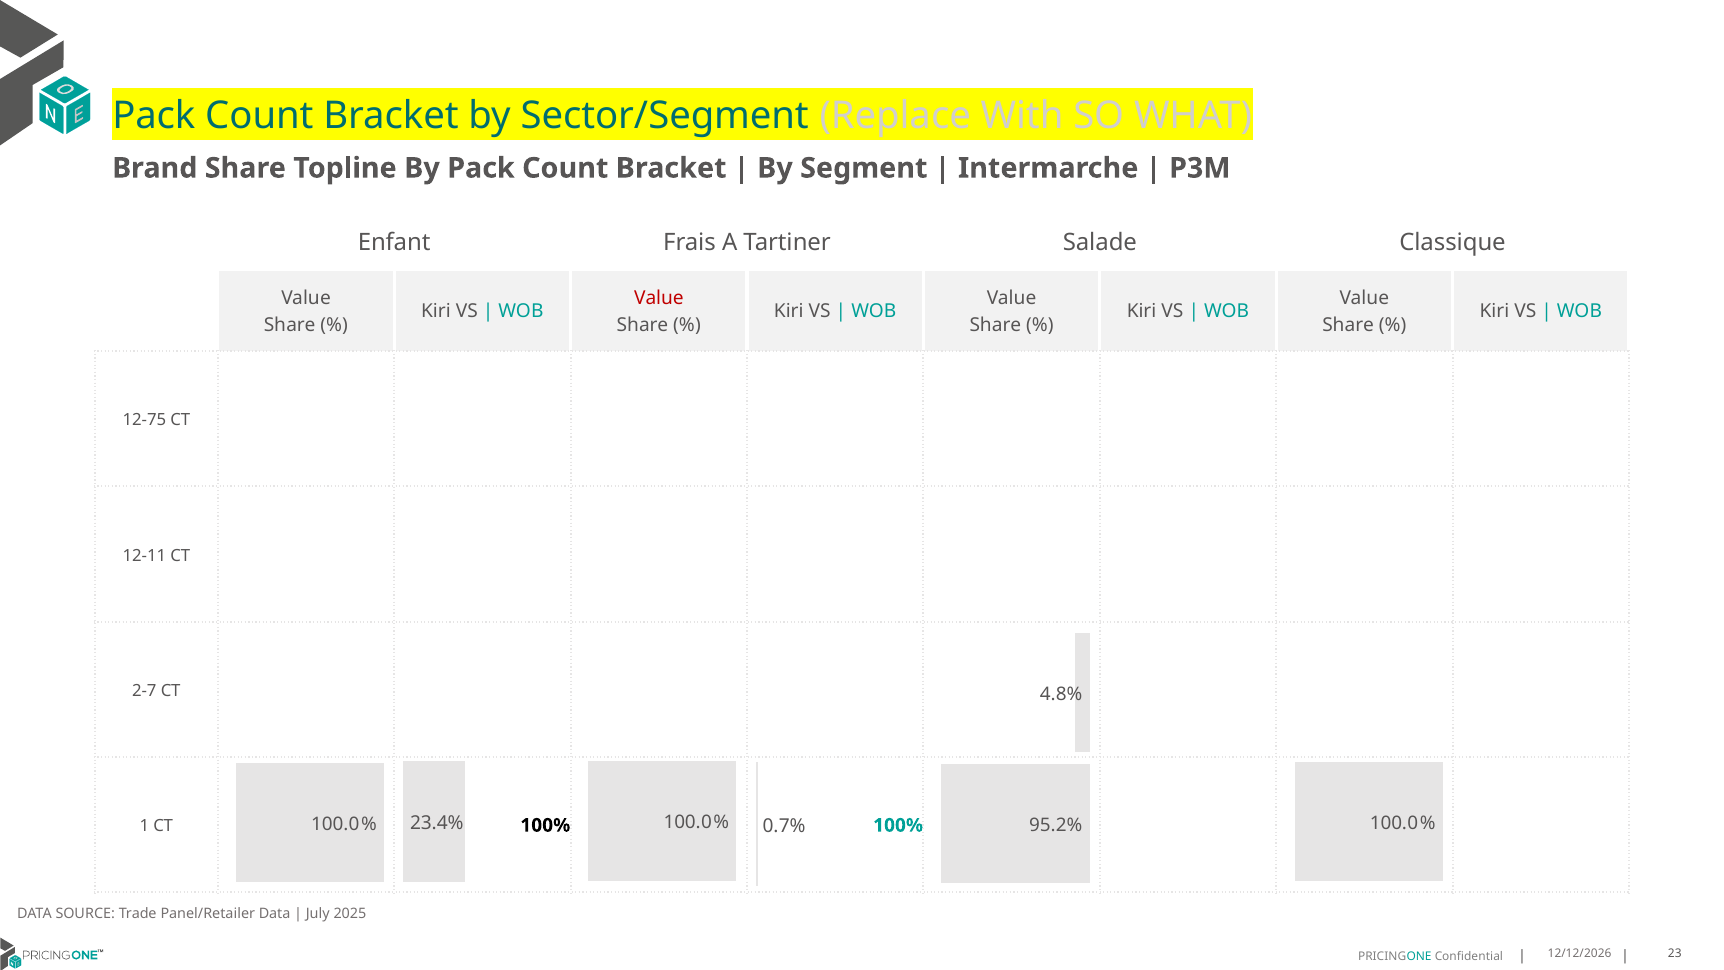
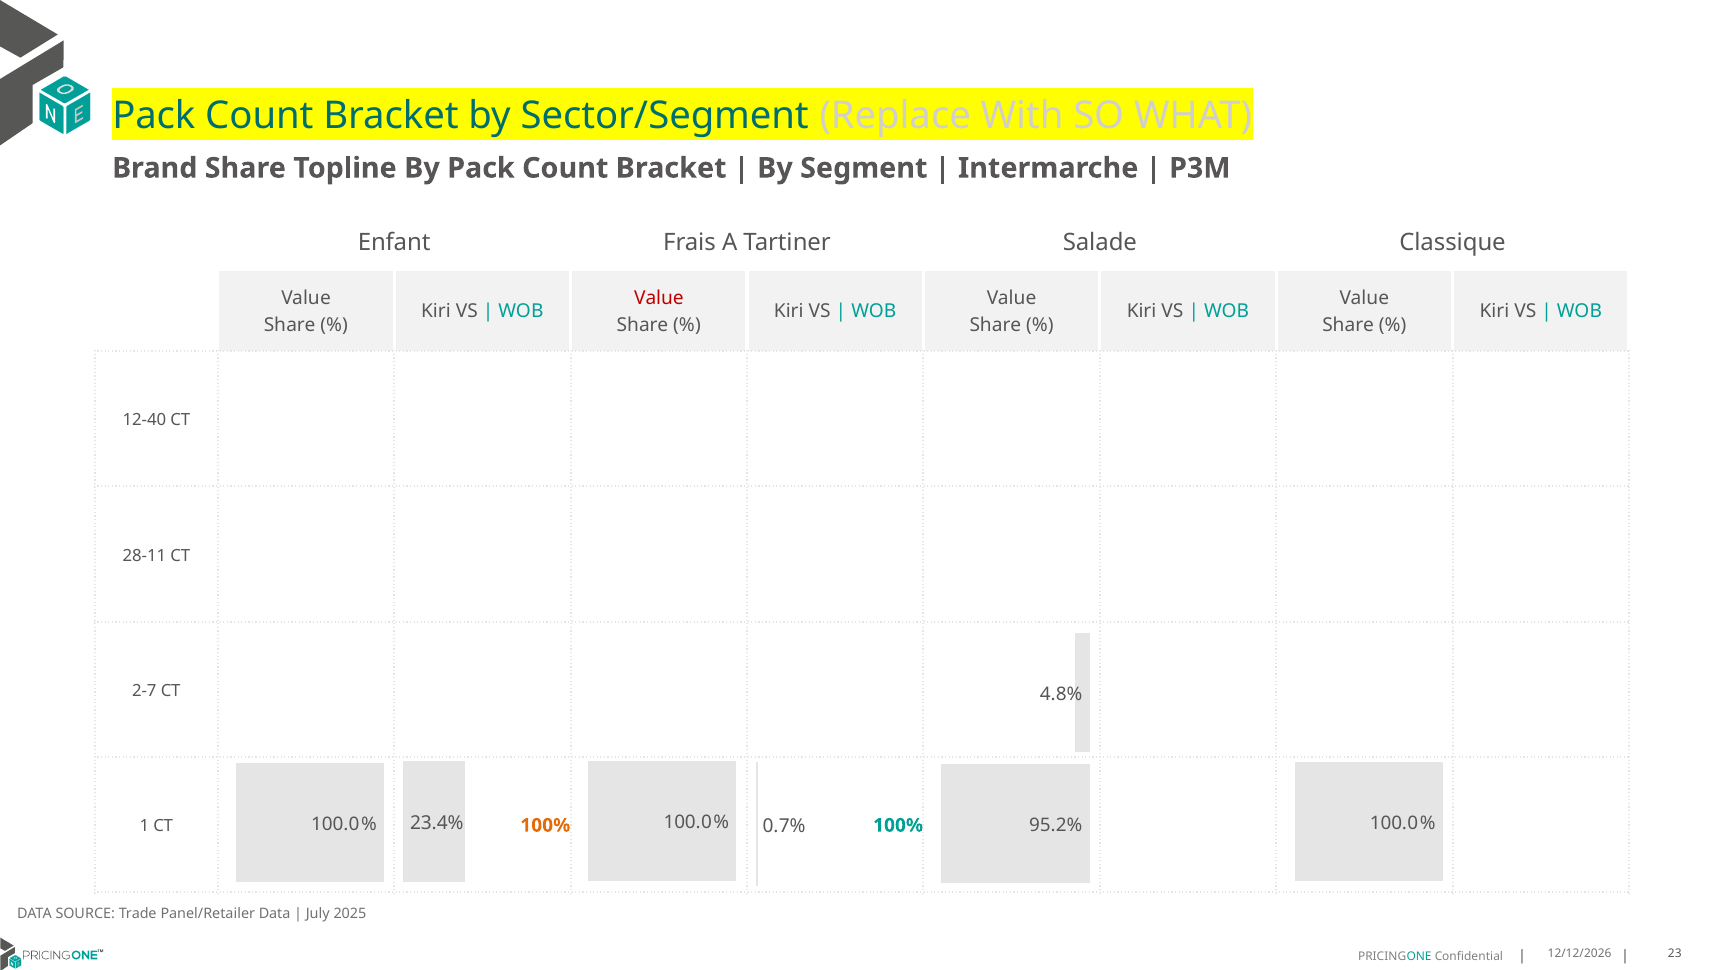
12-75: 12-75 -> 12-40 (144, 420)
12-11: 12-11 -> 28-11 (144, 555)
100% colour: black -> orange (545, 825)
